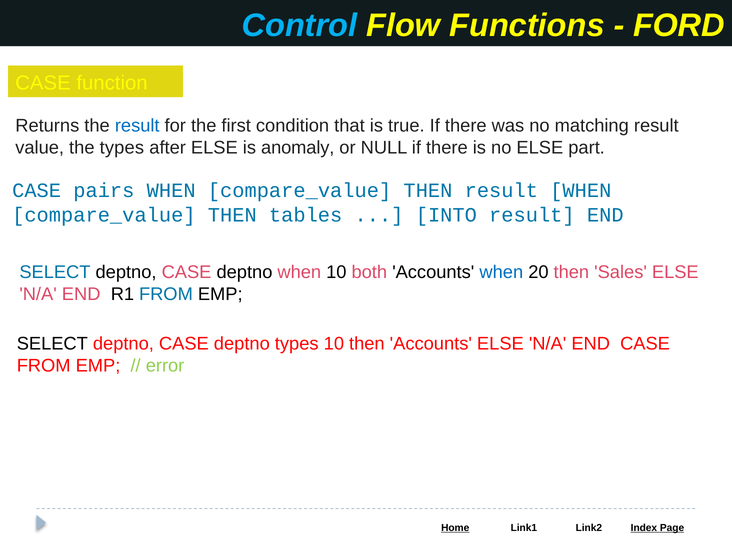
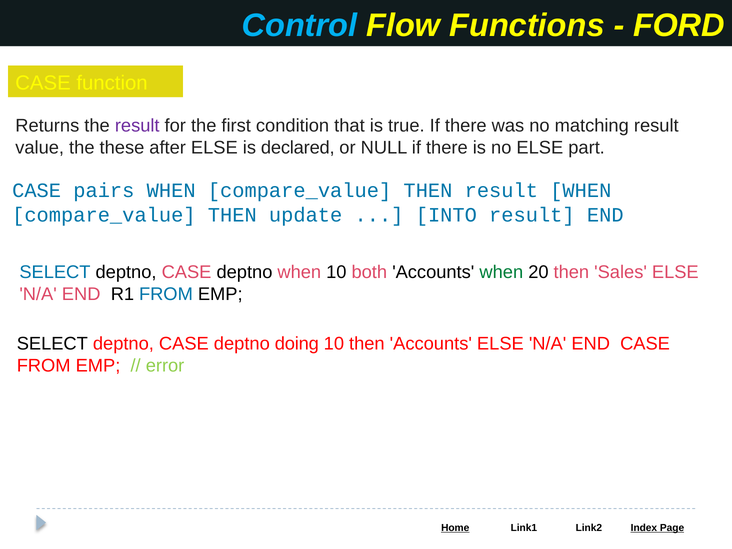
result colour: blue -> purple (137, 126)
the types: types -> these (122, 148)
anomaly: anomaly -> declared (298, 148)
tables: tables -> update (306, 215)
when colour: blue -> green (501, 272)
deptno types: types -> doing (297, 344)
